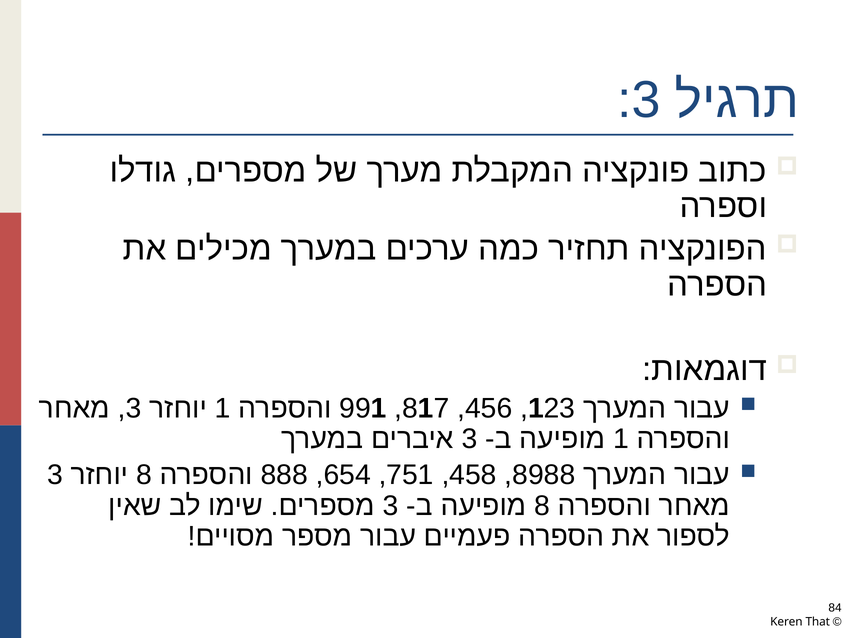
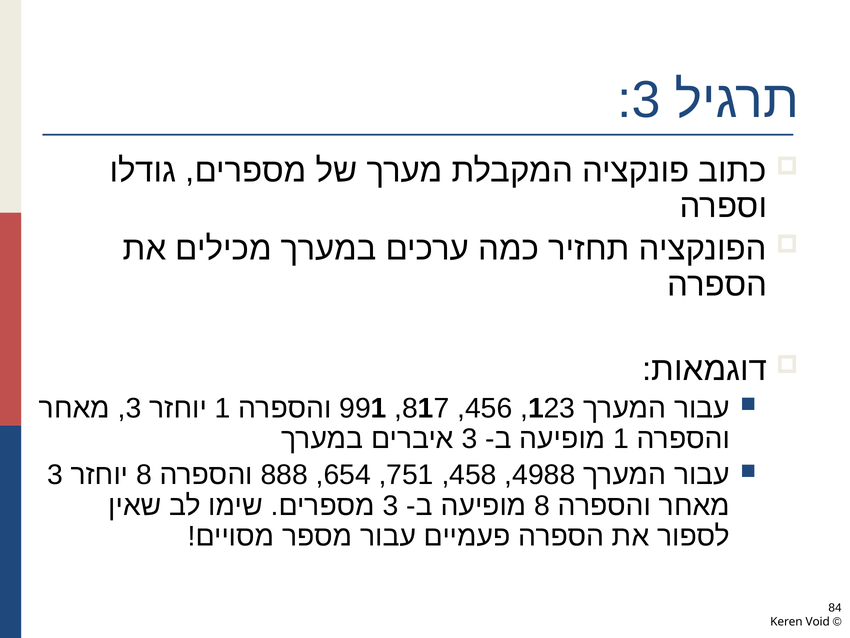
8988: 8988 -> 4988 (544, 475)
That: That -> Void (818, 621)
